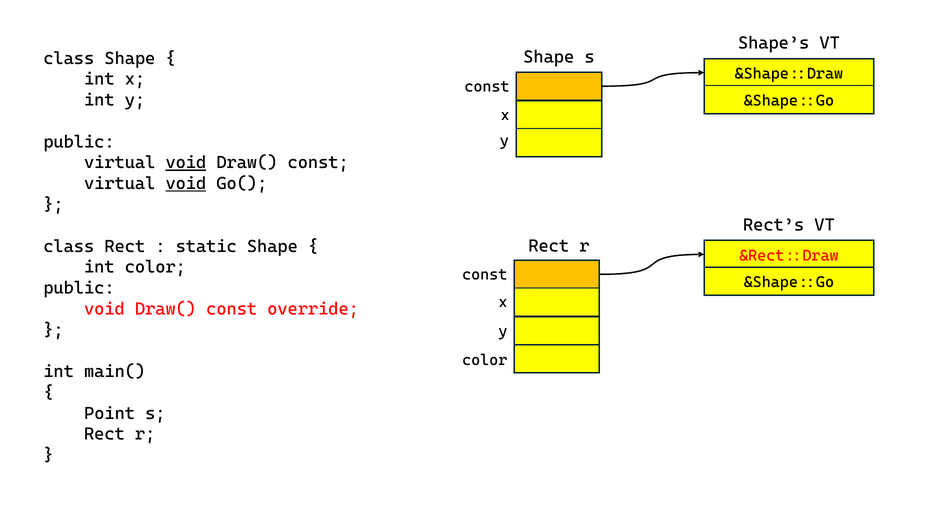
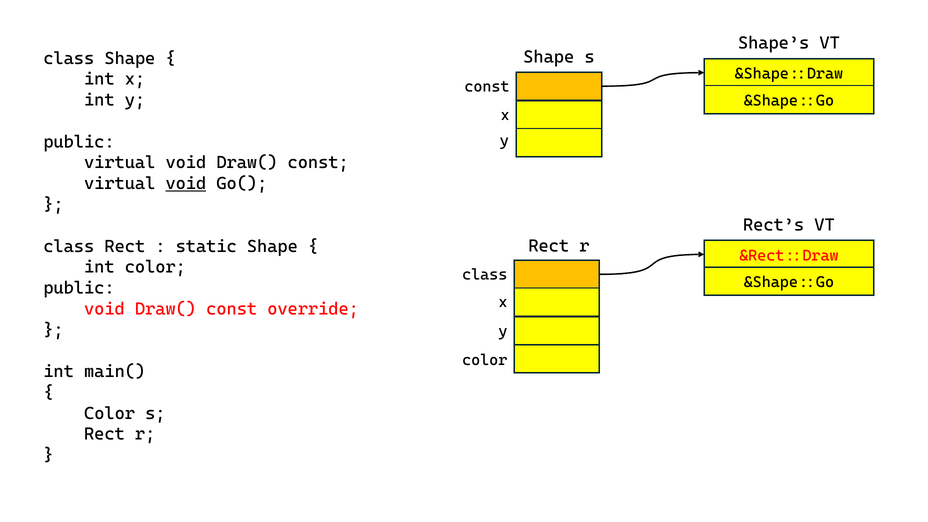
void underline: present -> none (186, 163)
const: const -> class (485, 275)
Point: Point -> Color (110, 413)
